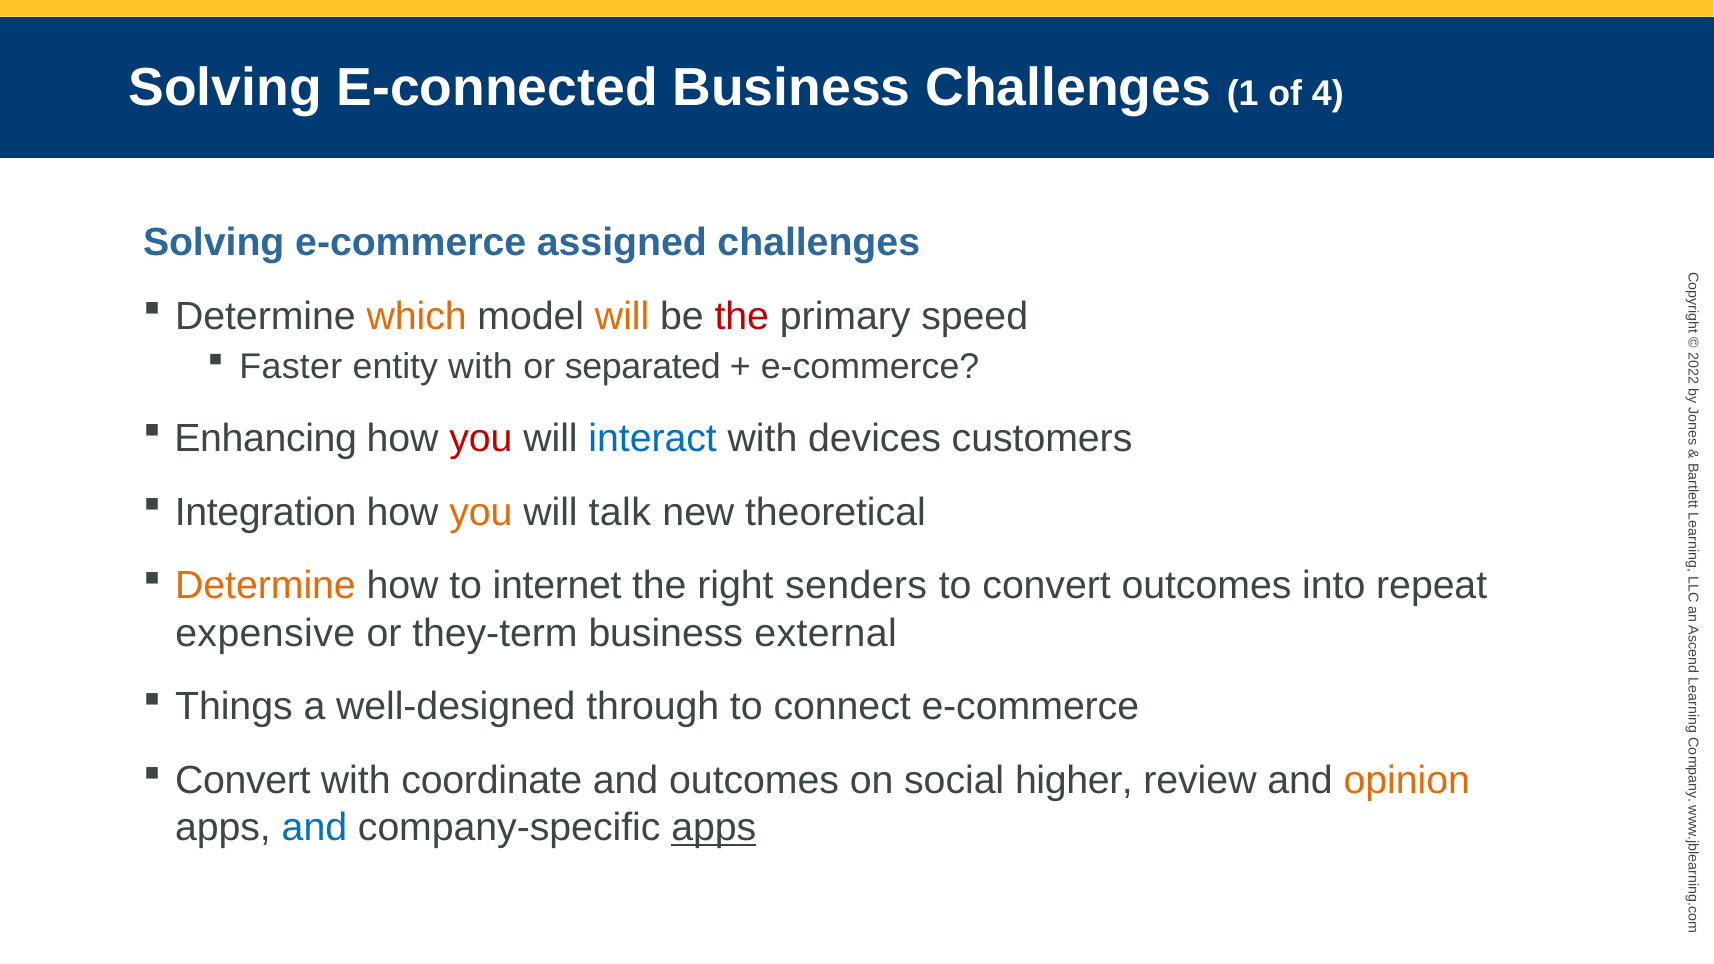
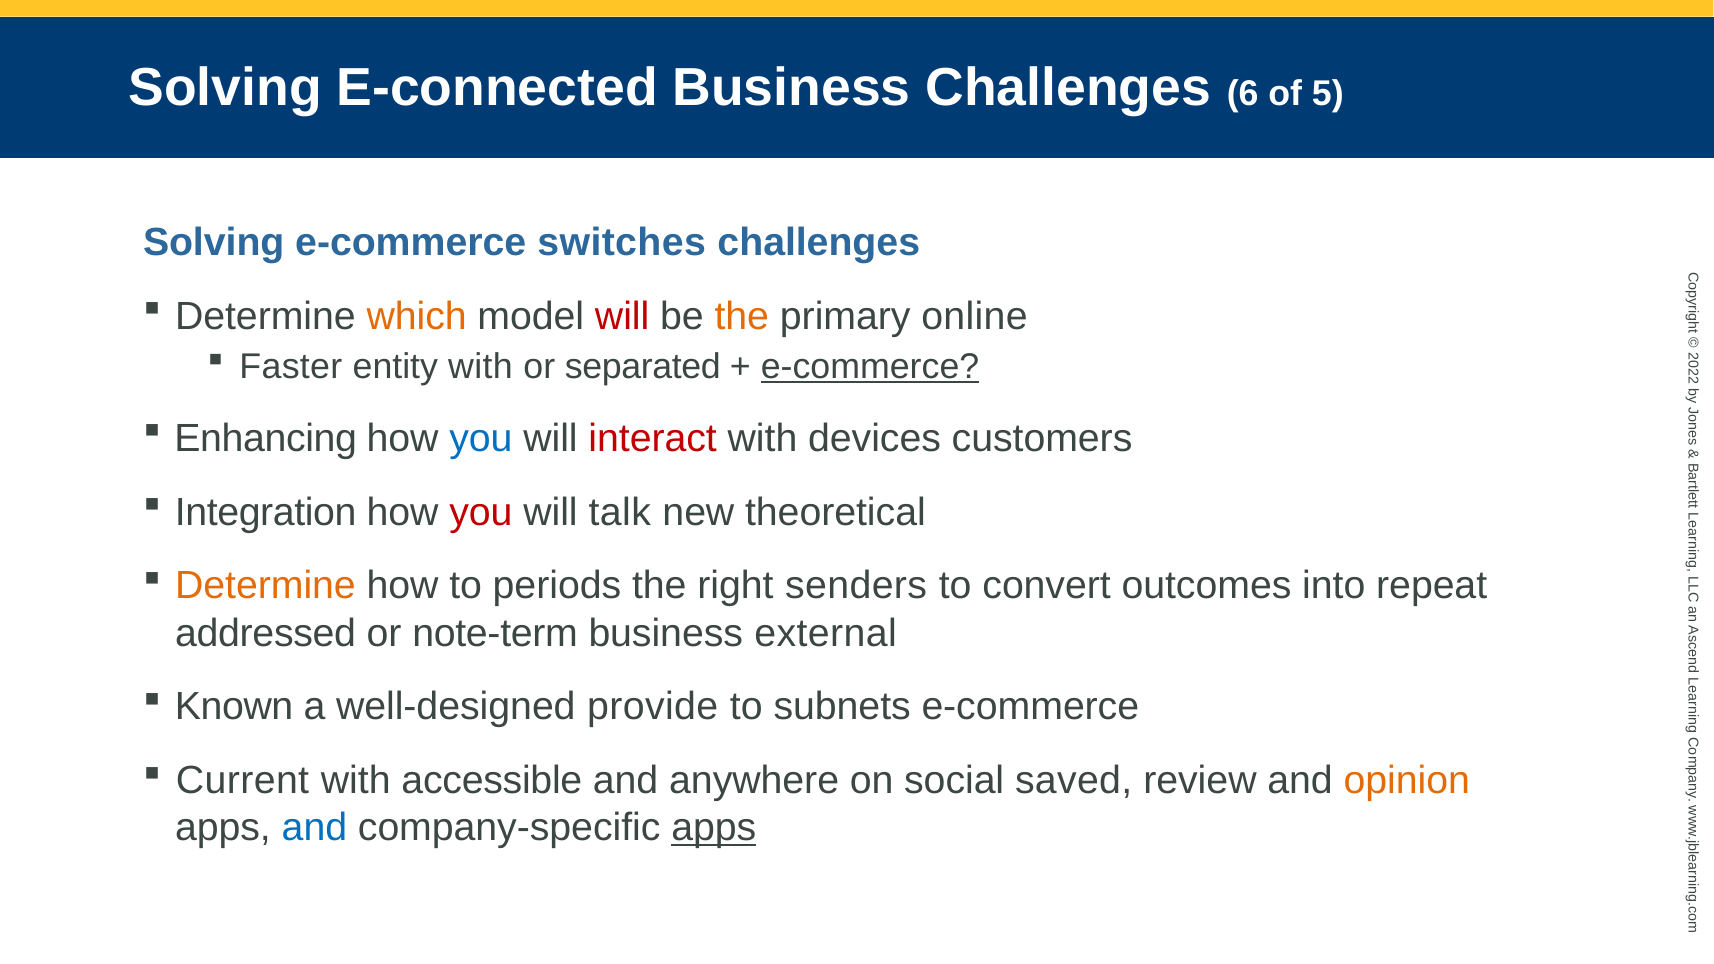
1: 1 -> 6 (1243, 94)
4: 4 -> 5 (1328, 94)
assigned: assigned -> switches (622, 242)
will colour: orange -> red (622, 316)
the colour: red -> orange (742, 316)
speed: speed -> online (975, 316)
e-commerce underline: none -> present (870, 366)
you colour: red -> blue (481, 438)
interact colour: blue -> red (653, 438)
you colour: orange -> red (481, 512)
internet: internet -> periods (557, 586)
expensive: expensive -> addressed (266, 633)
they-term: they-term -> note-term (495, 633)
Things: Things -> Known (234, 707)
through: through -> provide (653, 707)
connect: connect -> subnets (842, 707)
Convert: Convert -> Current (242, 781)
coordinate: coordinate -> accessible (492, 781)
and outcomes: outcomes -> anywhere (754, 781)
higher: higher -> saved (1074, 781)
